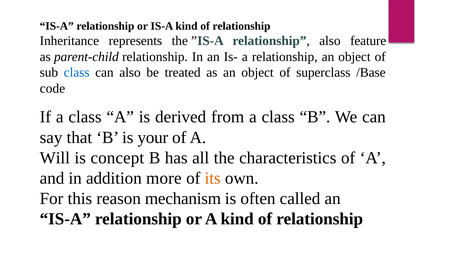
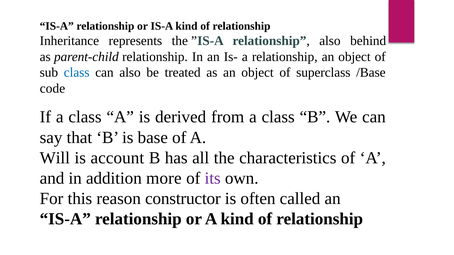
feature: feature -> behind (368, 41)
your: your -> base (153, 138)
concept: concept -> account (117, 158)
its colour: orange -> purple (213, 179)
mechanism: mechanism -> constructor (183, 199)
